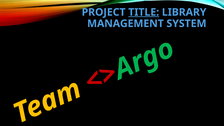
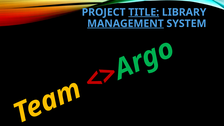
MANAGEMENT underline: none -> present (125, 24)
